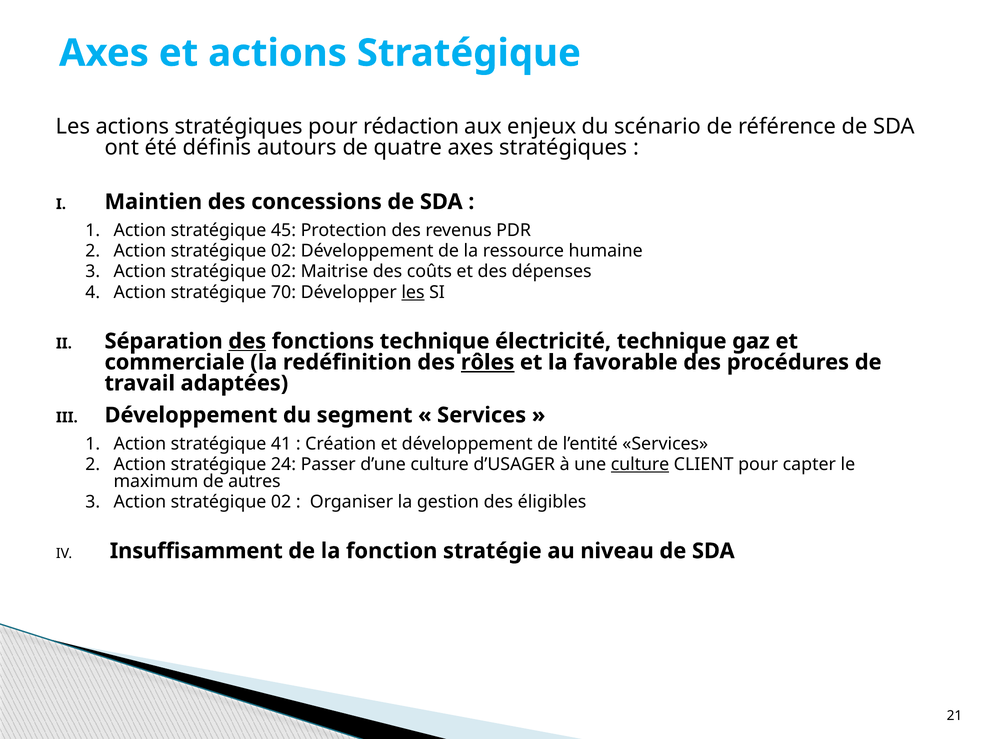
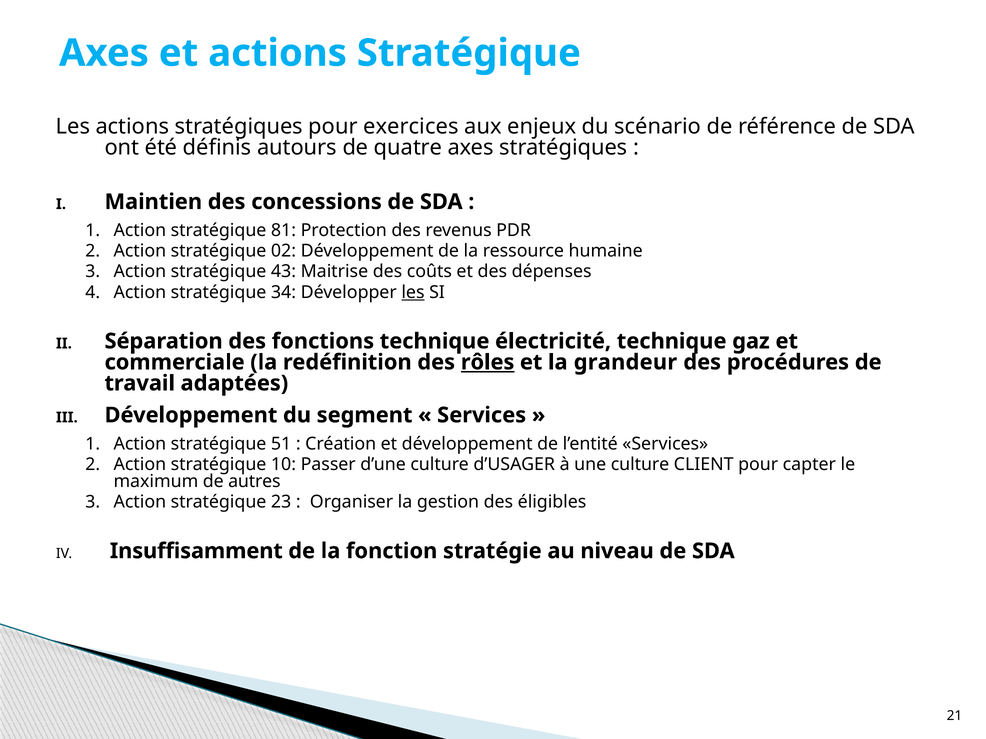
rédaction: rédaction -> exercices (411, 127)
45: 45 -> 81 (283, 230)
02: 02 -> 43 (283, 272)
70: 70 -> 34 (283, 292)
des underline: present -> none (247, 341)
favorable: favorable -> grandeur (625, 362)
41: 41 -> 51 (281, 444)
24: 24 -> 10 (283, 465)
culture underline: present -> none (640, 465)
02: 02 -> 23 (281, 502)
